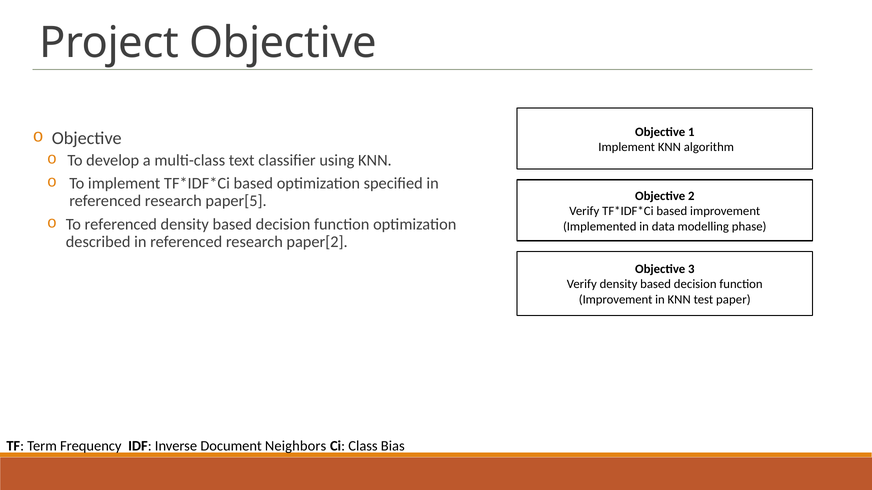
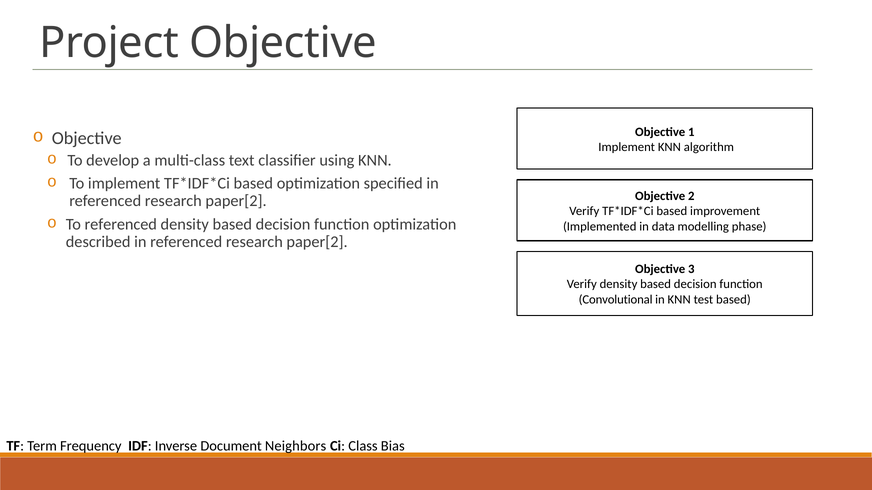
paper[5: paper[5 -> paper[2 (236, 201)
Improvement: Improvement -> Convolutional (616, 300)
test paper: paper -> based (733, 300)
